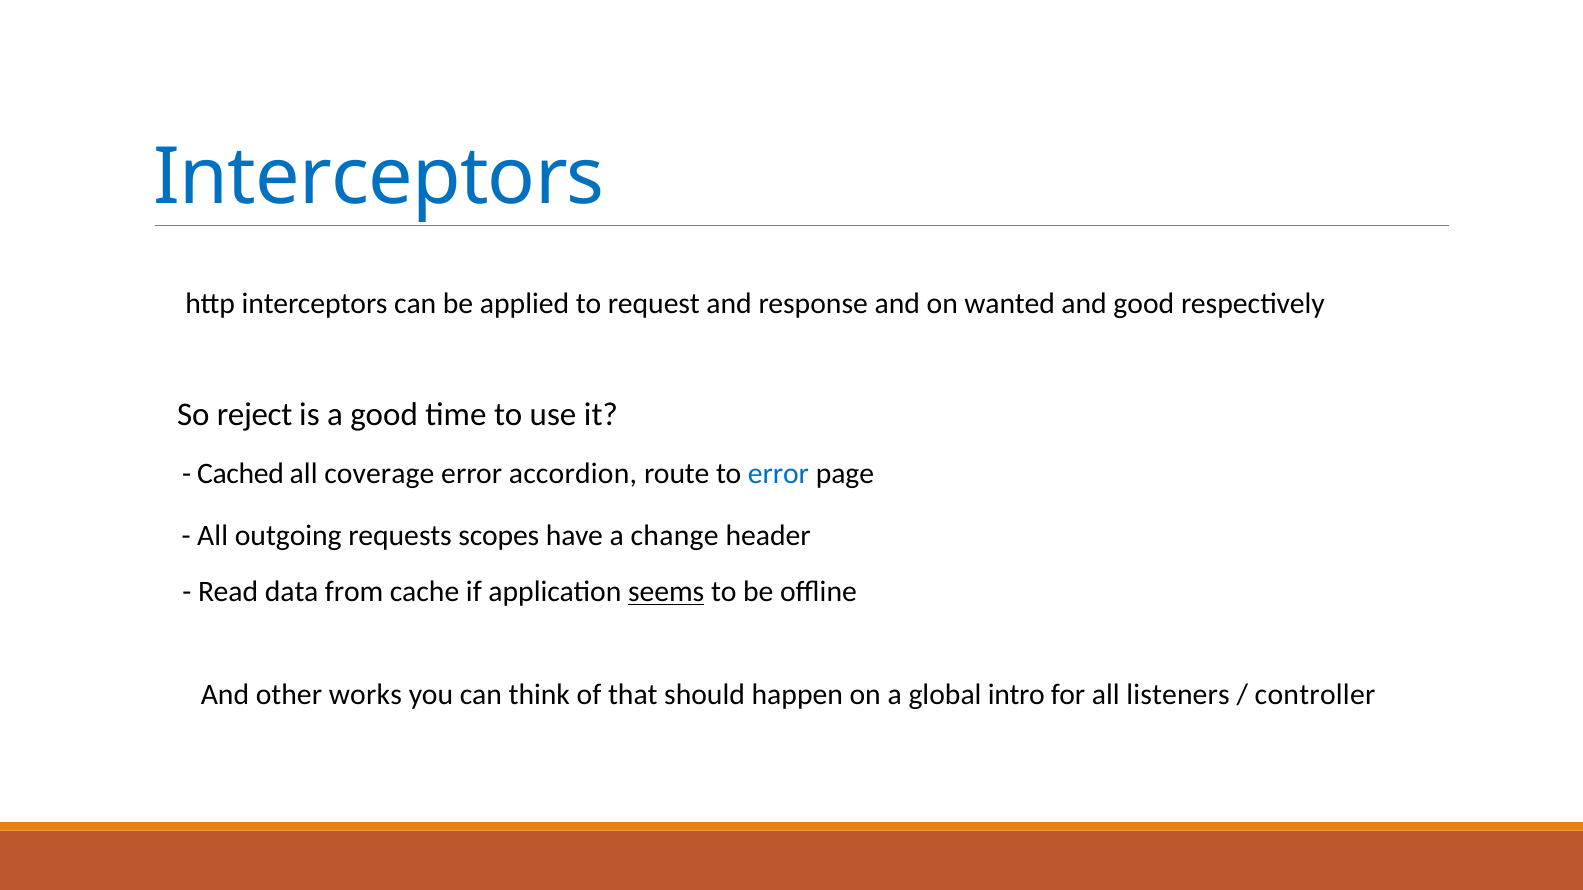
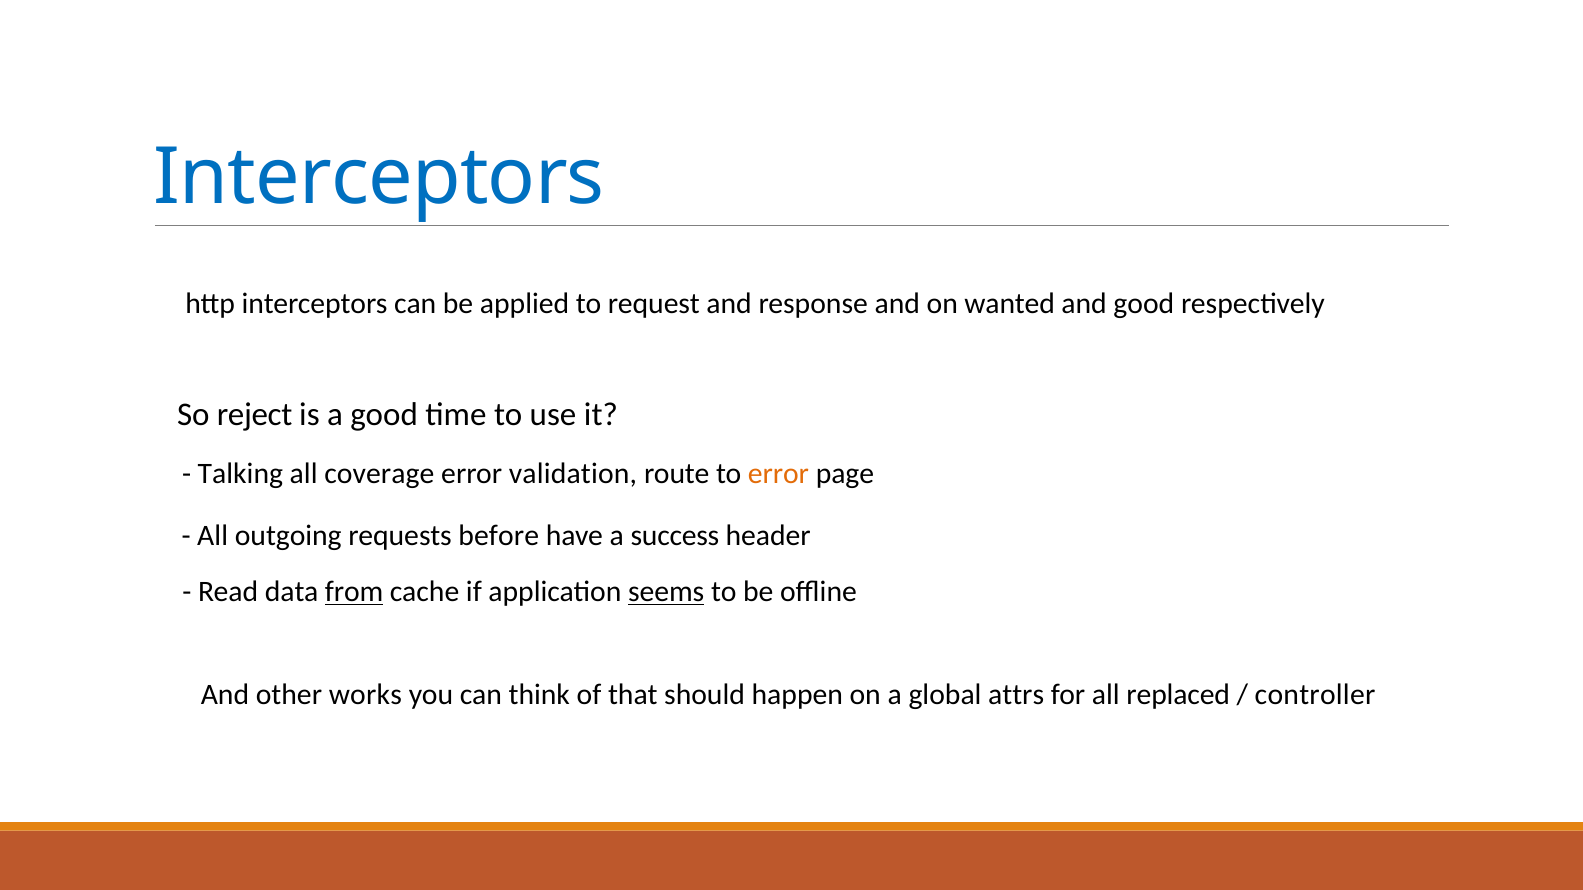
Cached: Cached -> Talking (240, 474)
accordion: accordion -> validation (573, 474)
error colour: blue -> orange (779, 474)
scopes: scopes -> before (499, 536)
change: change -> success (675, 536)
from underline: none -> present (354, 592)
intro: intro -> attrs (1016, 695)
listeners: listeners -> replaced (1178, 695)
